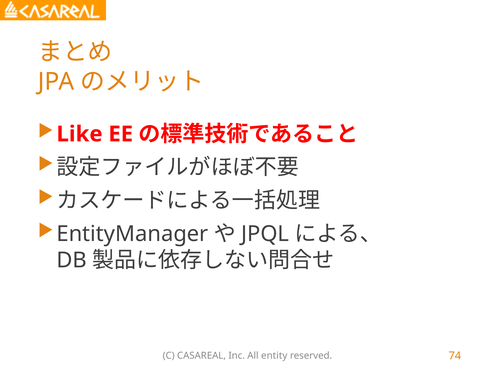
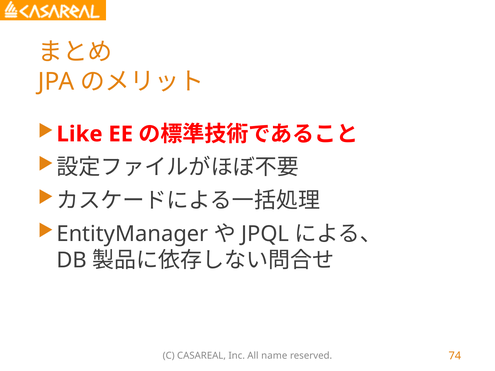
entity: entity -> name (274, 356)
